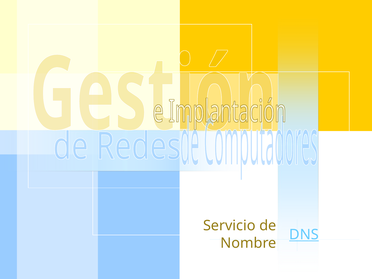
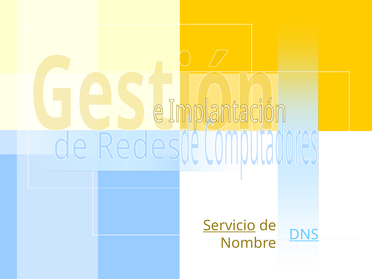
Servicio underline: none -> present (229, 226)
